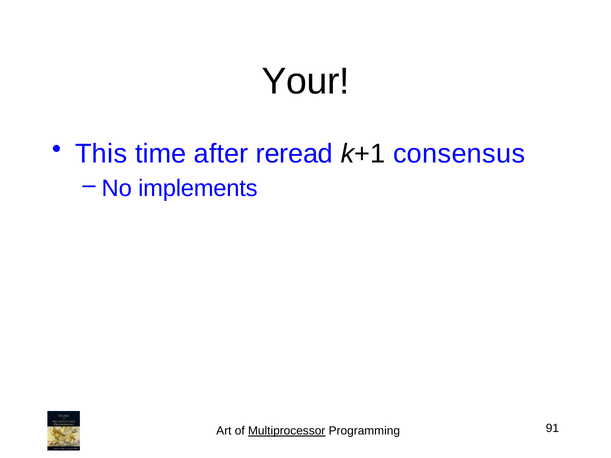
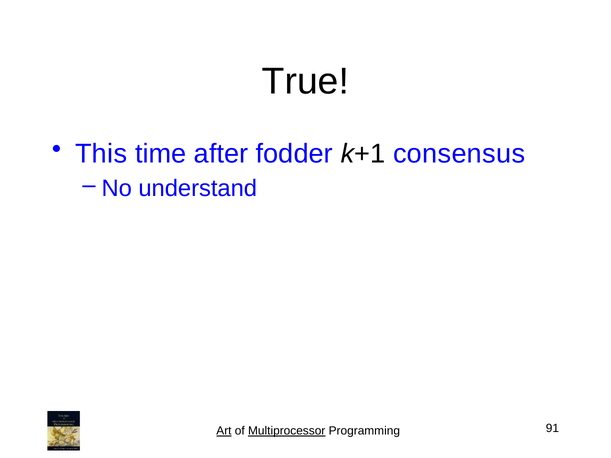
Your: Your -> True (305, 82)
reread: reread -> fodder (294, 154)
implements: implements -> understand (198, 189)
Art underline: none -> present (224, 431)
